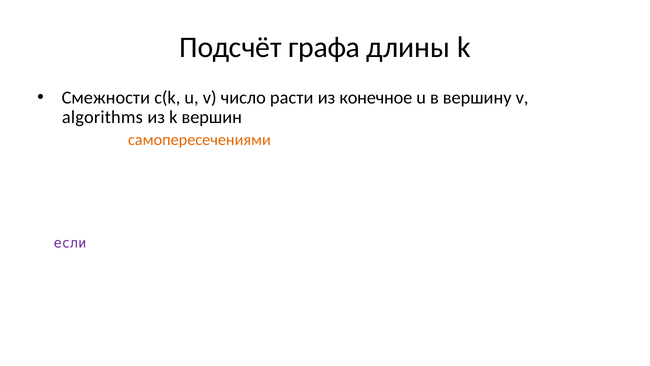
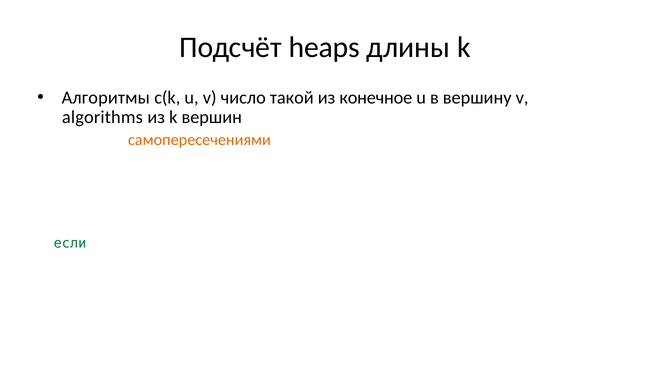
графа: графа -> heaps (324, 47)
Смежности: Смежности -> Алгоритмы (106, 98)
расти: расти -> такой (292, 98)
если colour: purple -> green (70, 243)
